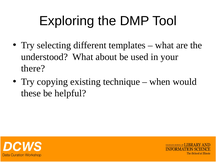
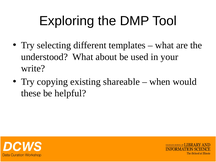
there: there -> write (33, 68)
technique: technique -> shareable (121, 82)
